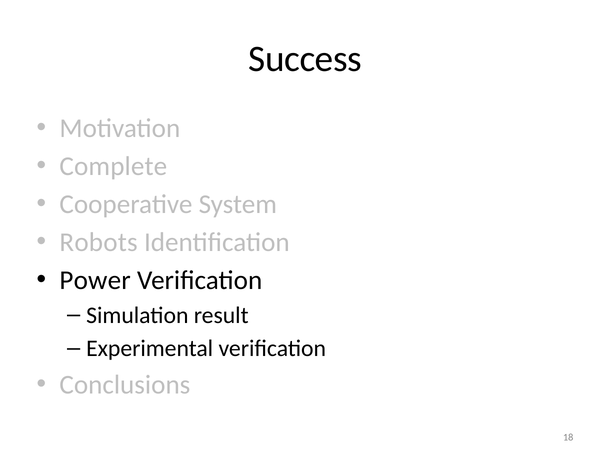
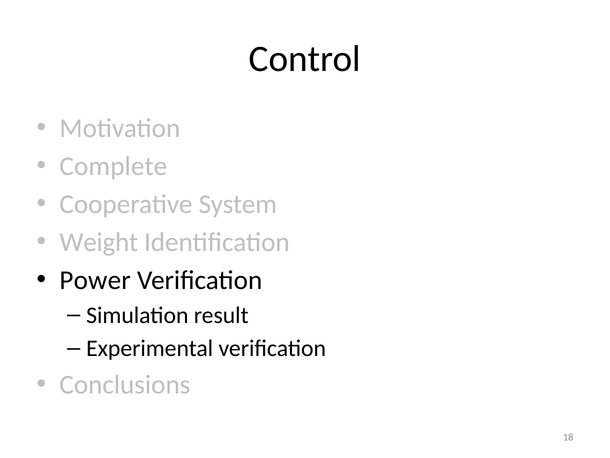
Success: Success -> Control (305, 59)
Robots: Robots -> Weight (99, 242)
